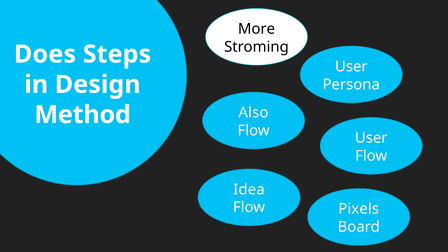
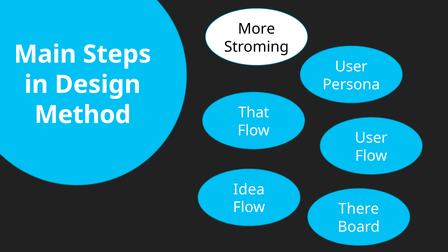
Does: Does -> Main (45, 54)
Also: Also -> That (254, 113)
Pixels: Pixels -> There (359, 209)
